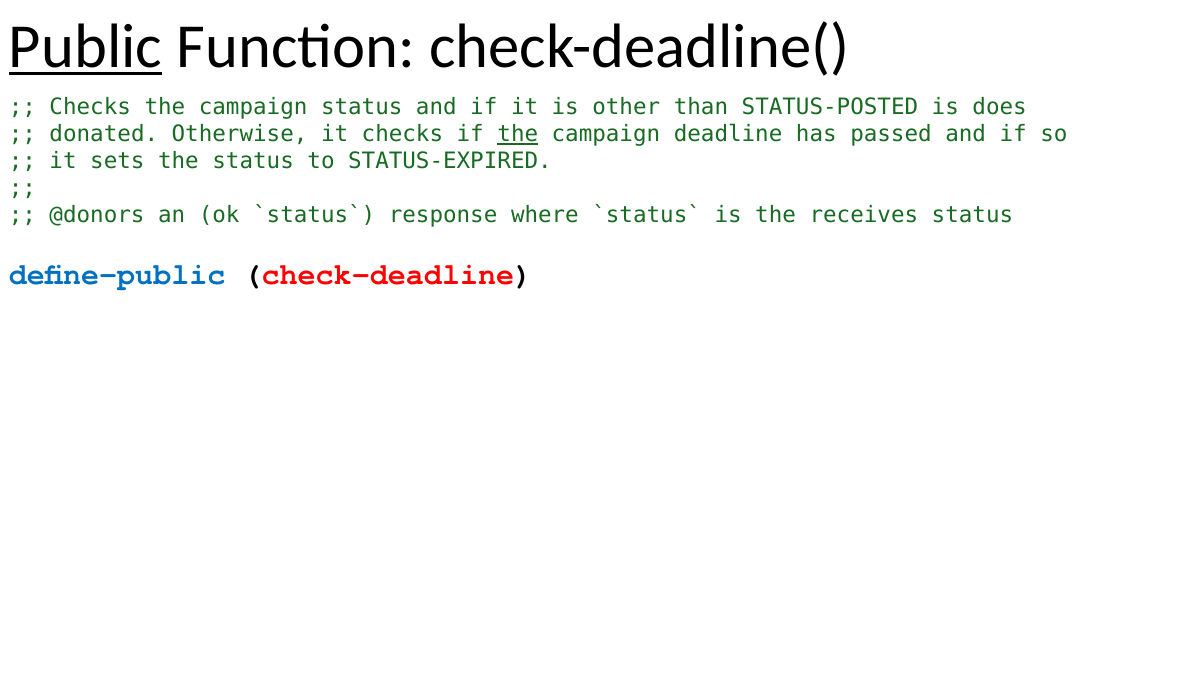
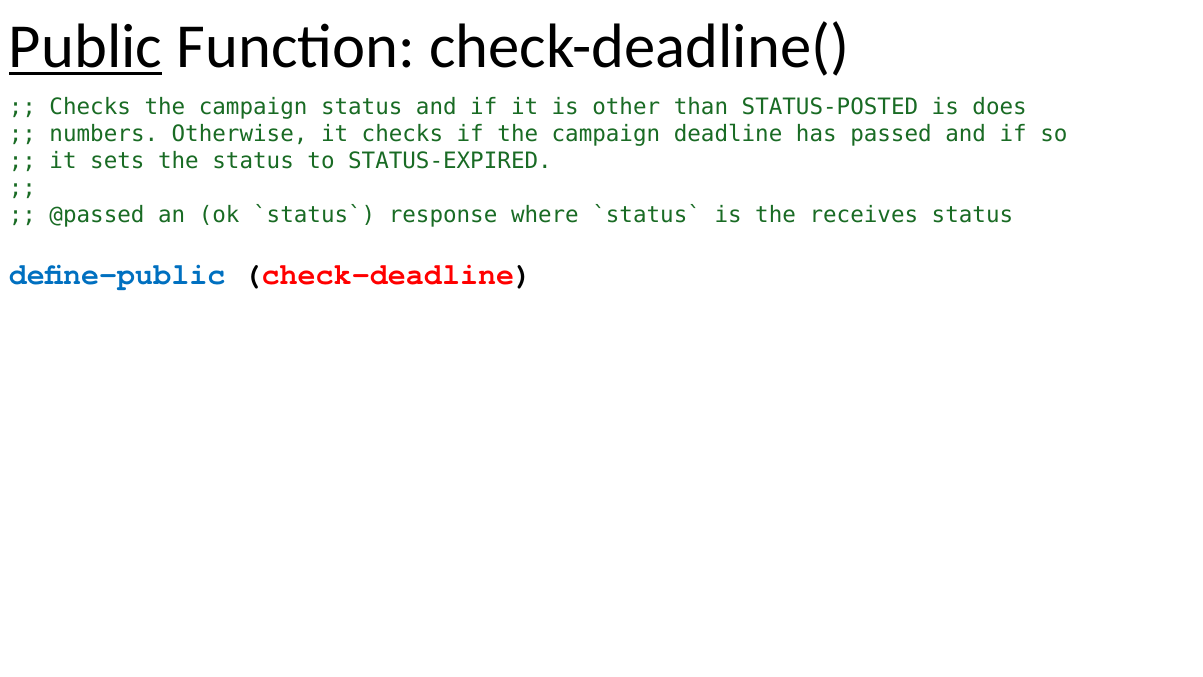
donated: donated -> numbers (104, 134)
the underline: present -> none (518, 134)
@donors: @donors -> @passed (97, 215)
